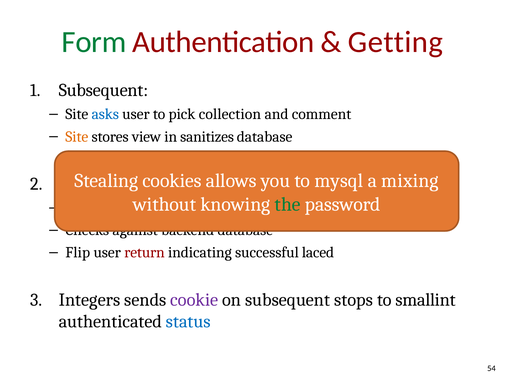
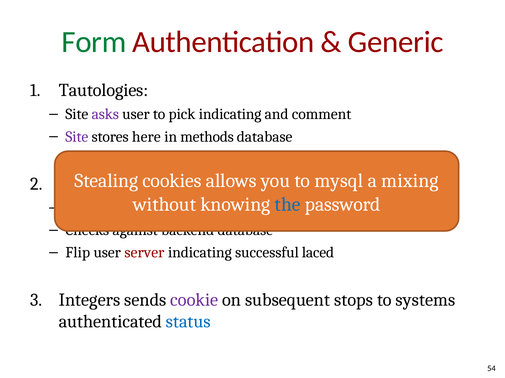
Getting: Getting -> Generic (396, 42)
Subsequent: Subsequent -> Tautologies (103, 90)
asks colour: blue -> purple (105, 114)
pick collection: collection -> indicating (230, 114)
Site colour: orange -> purple (77, 137)
view: view -> here (146, 137)
sanitizes: sanitizes -> methods (207, 137)
the colour: green -> blue (288, 205)
return: return -> server (144, 253)
smallint: smallint -> systems (425, 300)
